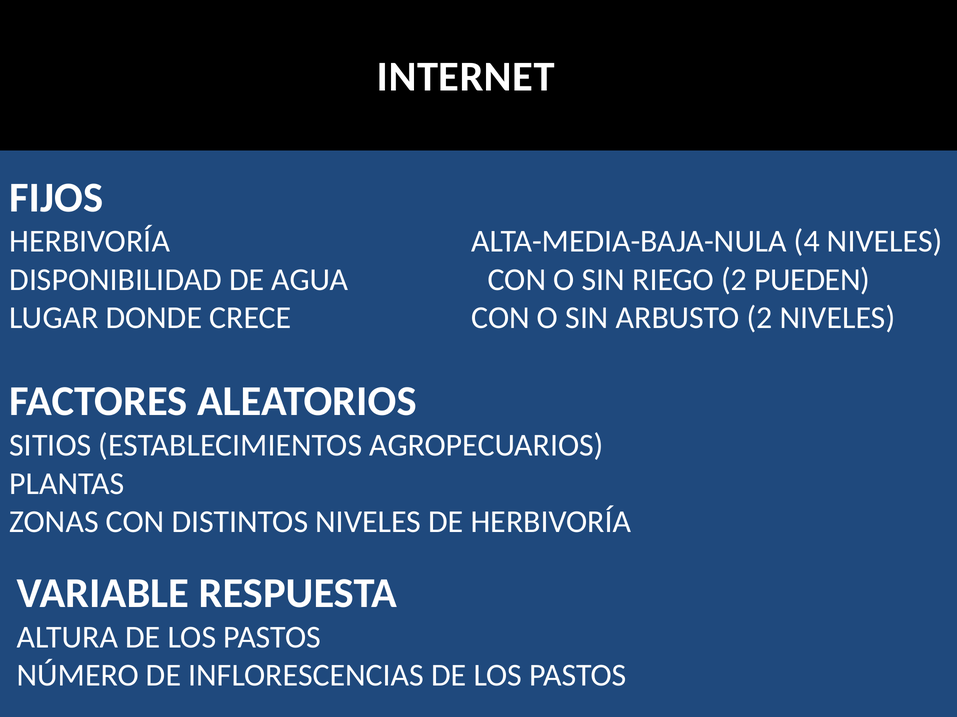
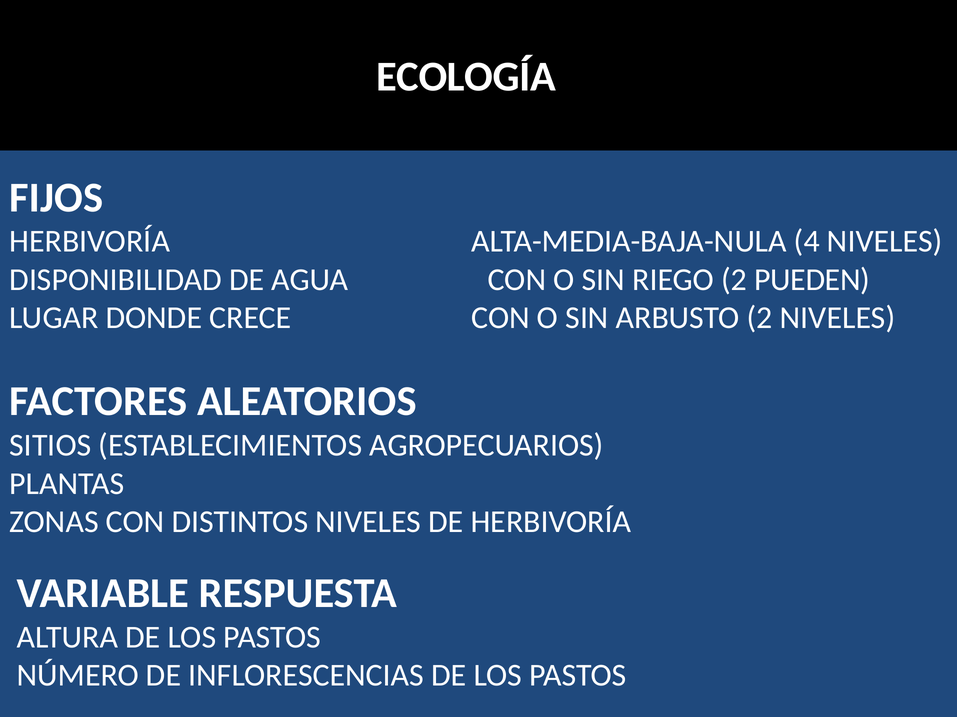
INTERNET: INTERNET -> ECOLOGÍA (466, 77)
